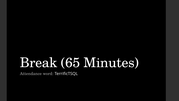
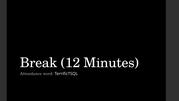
65: 65 -> 12 (70, 63)
